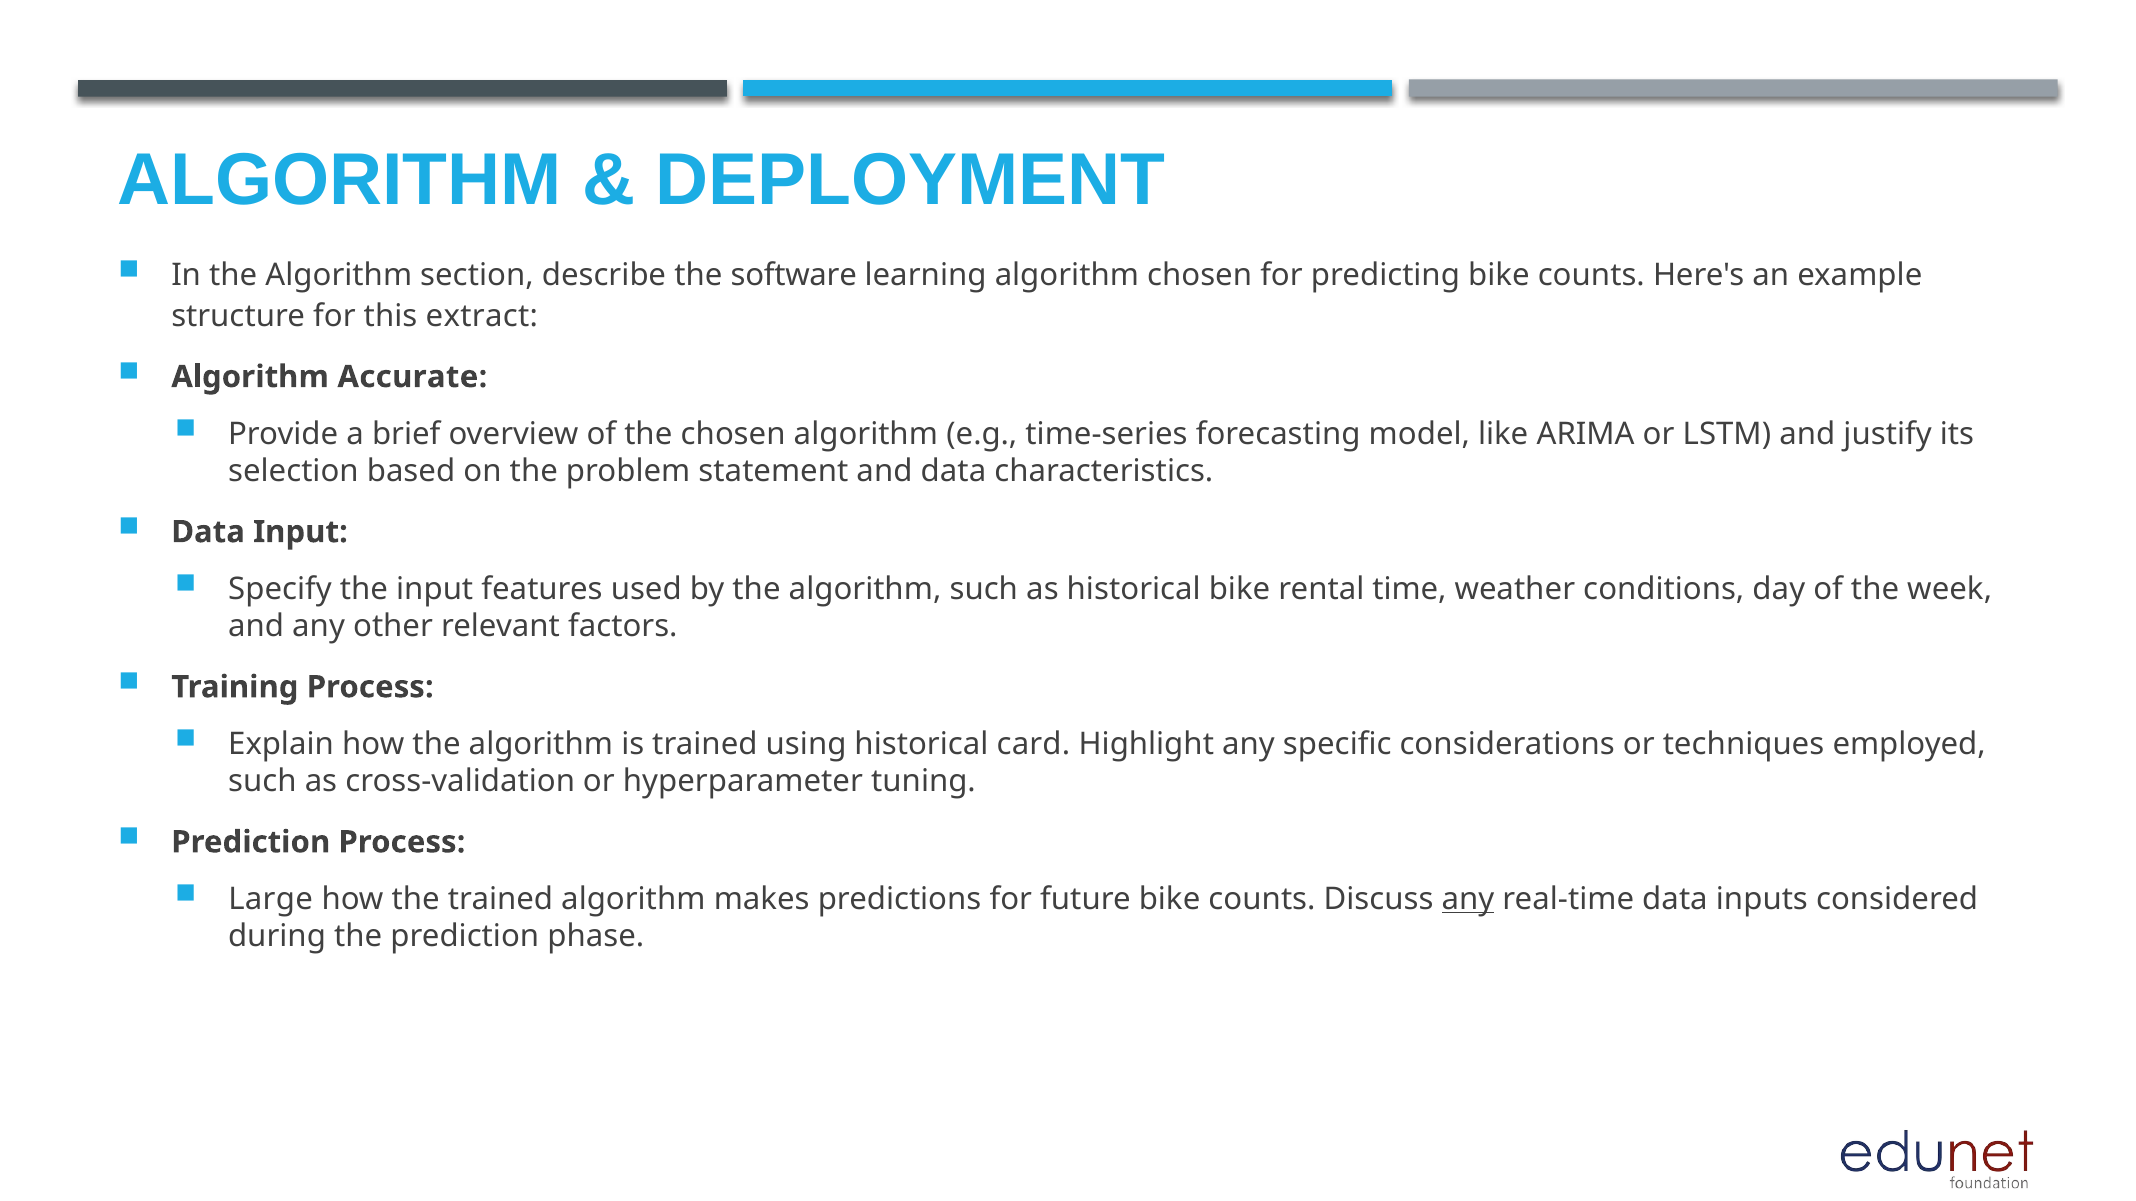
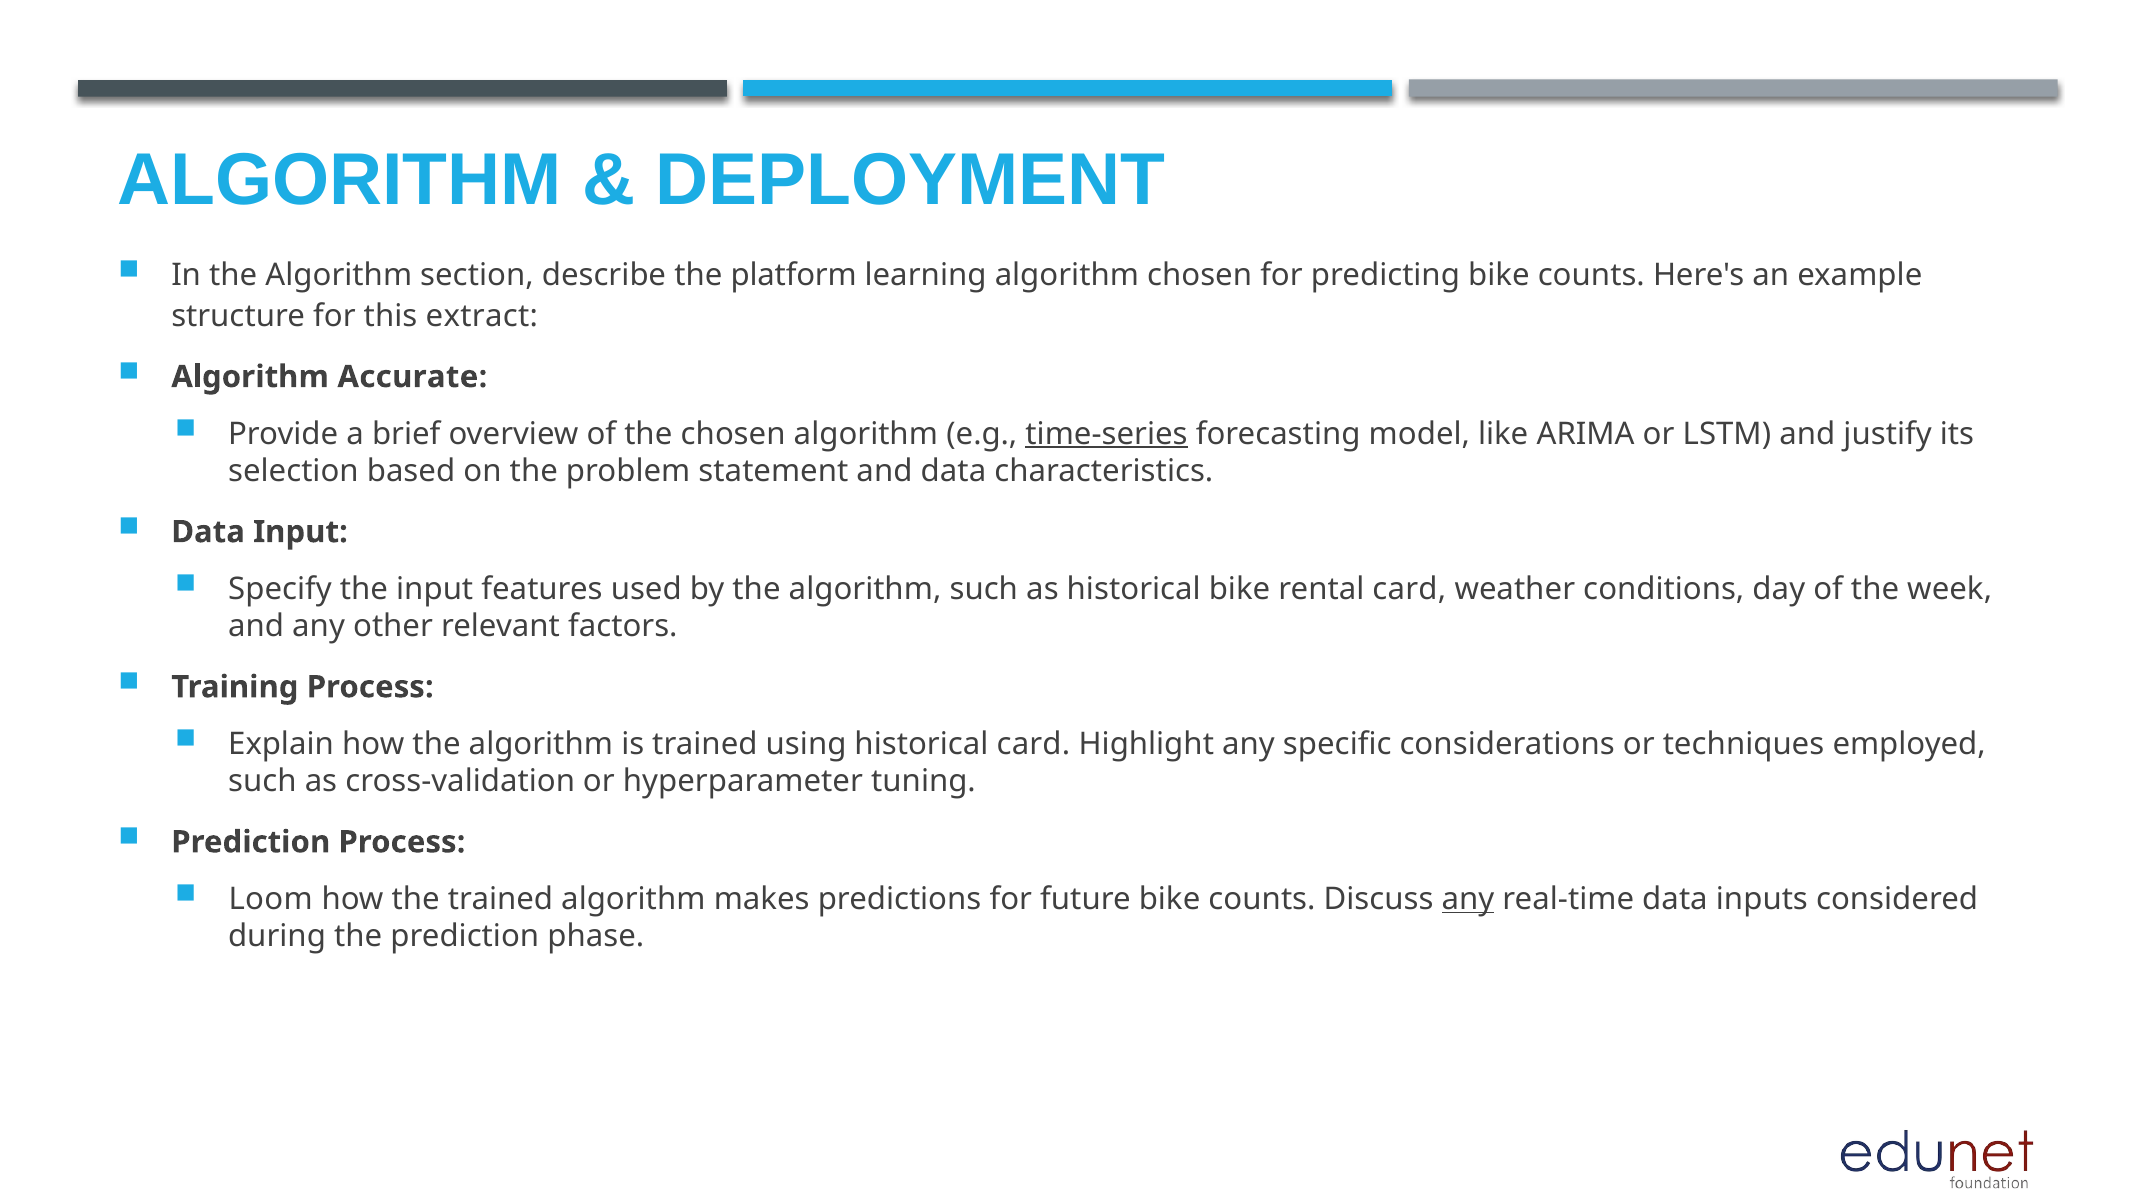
software: software -> platform (794, 275)
time-series underline: none -> present (1107, 434)
rental time: time -> card (1409, 589)
Large: Large -> Loom (271, 900)
